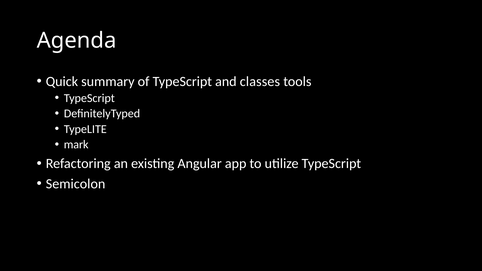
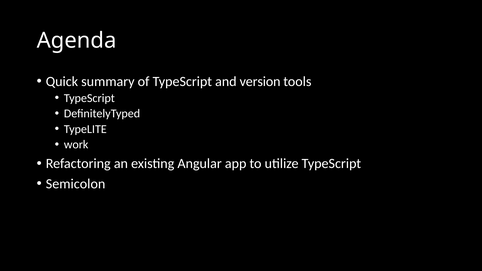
classes: classes -> version (260, 81)
mark: mark -> work (76, 145)
